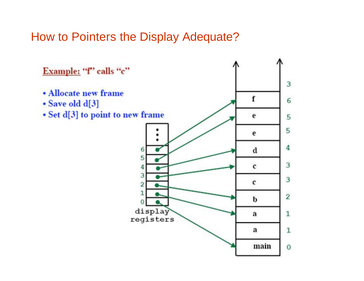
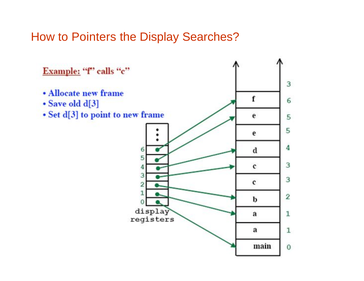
Adequate: Adequate -> Searches (211, 37)
